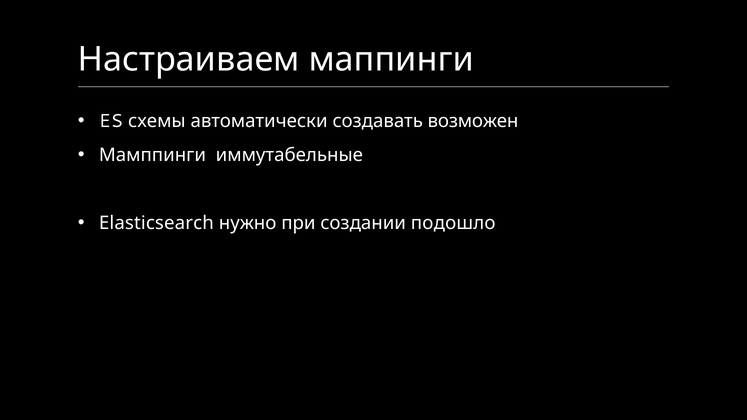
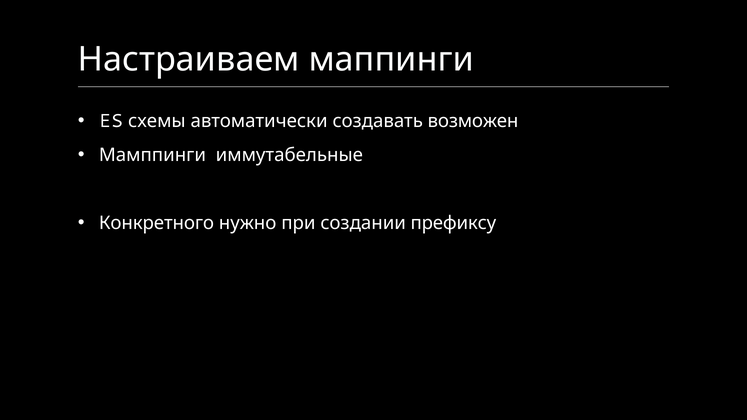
Elasticsearch: Elasticsearch -> Конкретного (156, 223)
подошло: подошло -> префиксу (453, 223)
